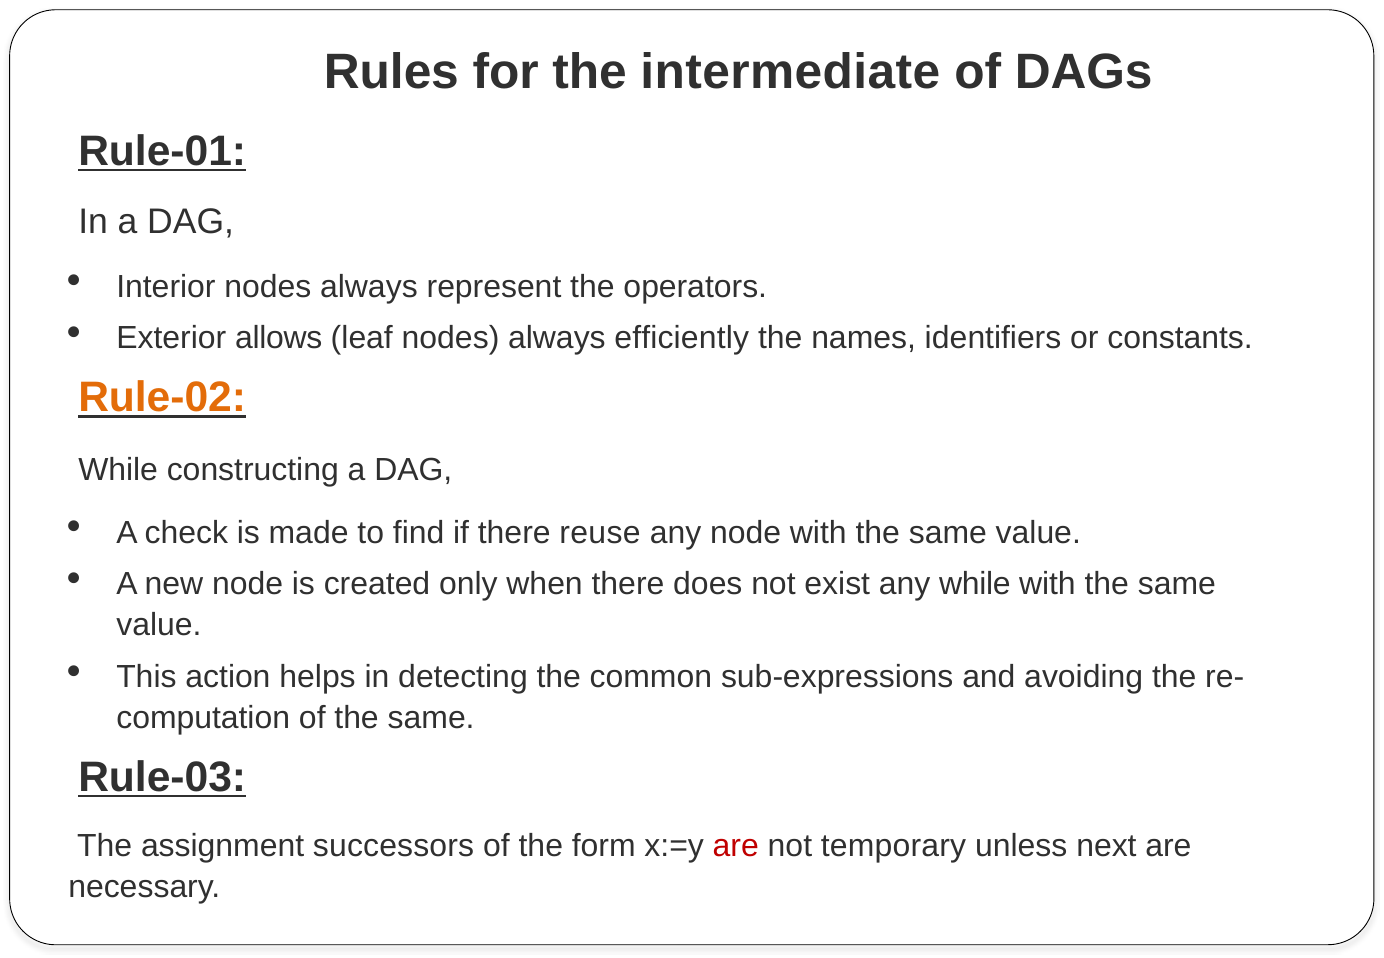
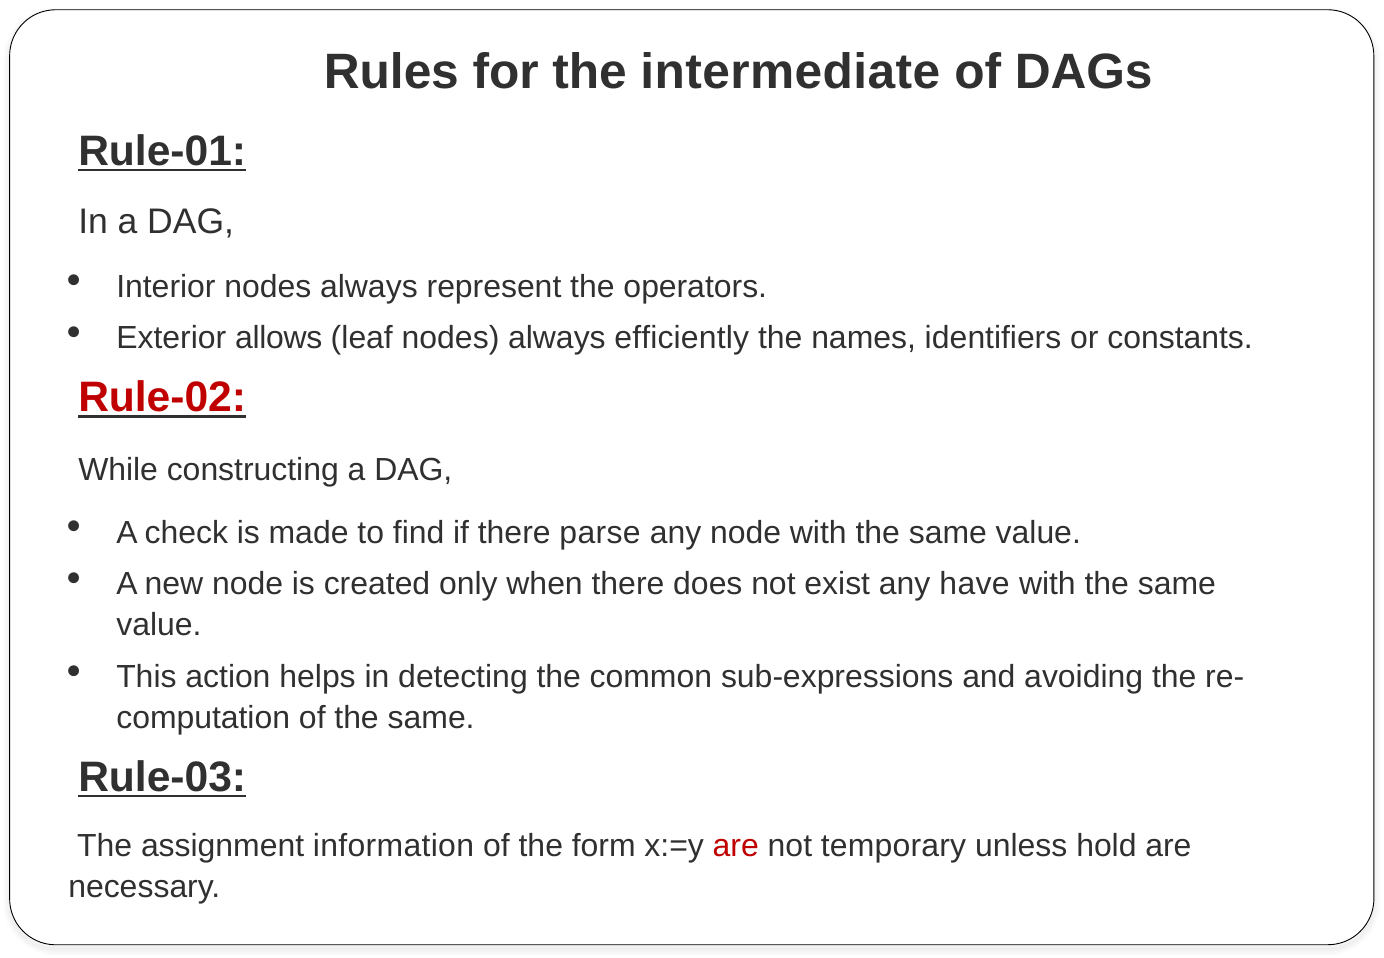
Rule-02 colour: orange -> red (162, 398)
reuse: reuse -> parse (600, 533)
any while: while -> have (975, 584)
successors: successors -> information (394, 846)
next: next -> hold (1106, 846)
